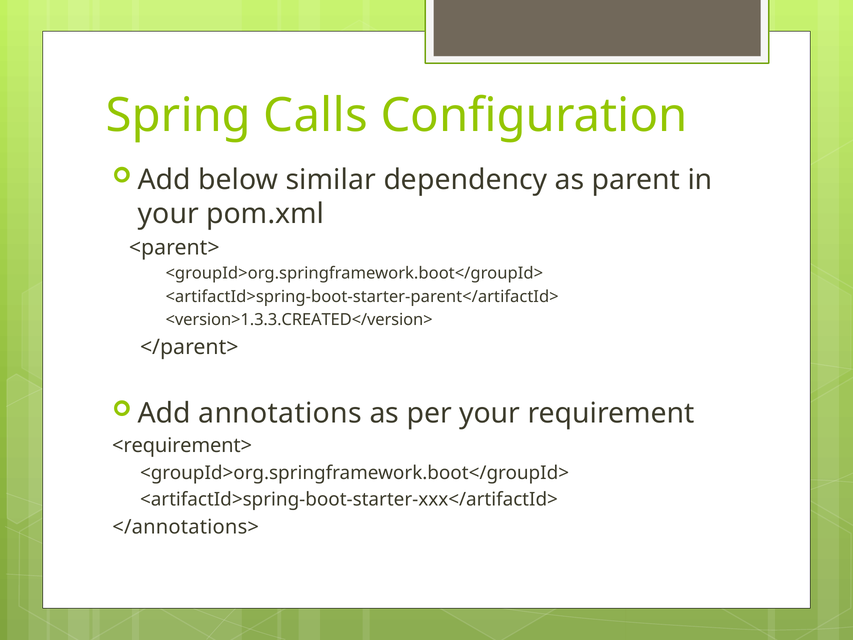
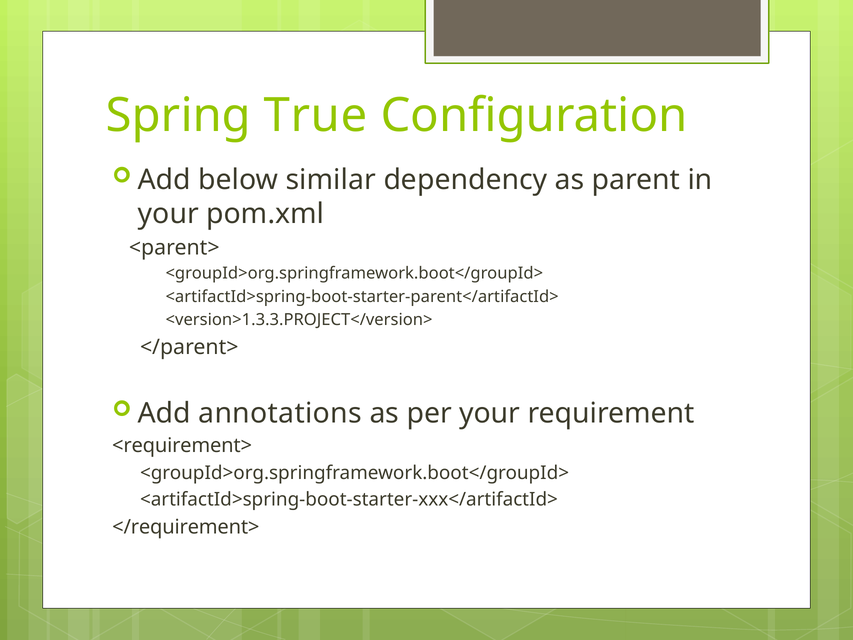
Calls: Calls -> True (316, 115)
<version>1.3.3.CREATED</version>: <version>1.3.3.CREATED</version> -> <version>1.3.3.PROJECT</version> (299, 320)
</annotations>: </annotations> -> </requirement> (186, 527)
